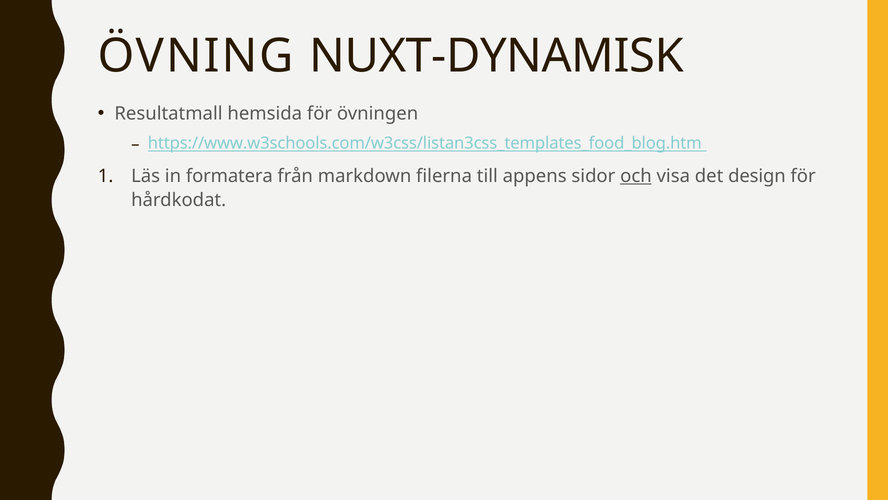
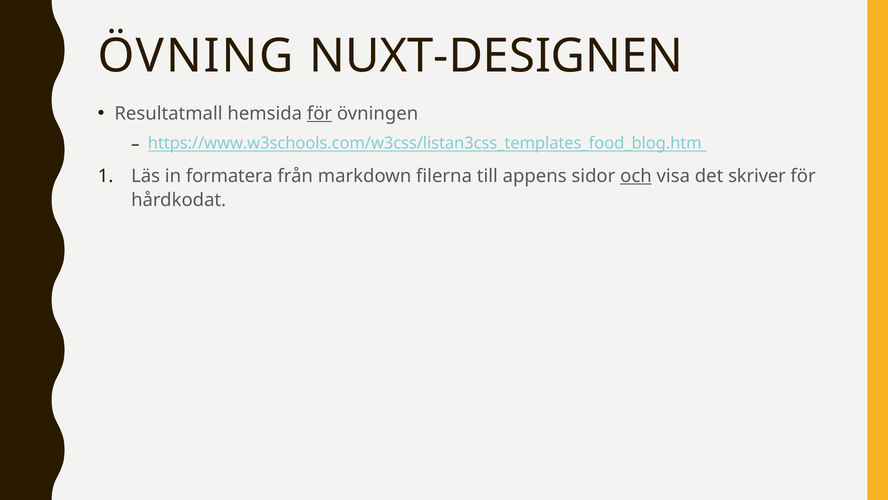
NUXT-DYNAMISK: NUXT-DYNAMISK -> NUXT-DESIGNEN (496, 56)
för underline: none -> present (320, 113)
design: design -> skriver (757, 176)
